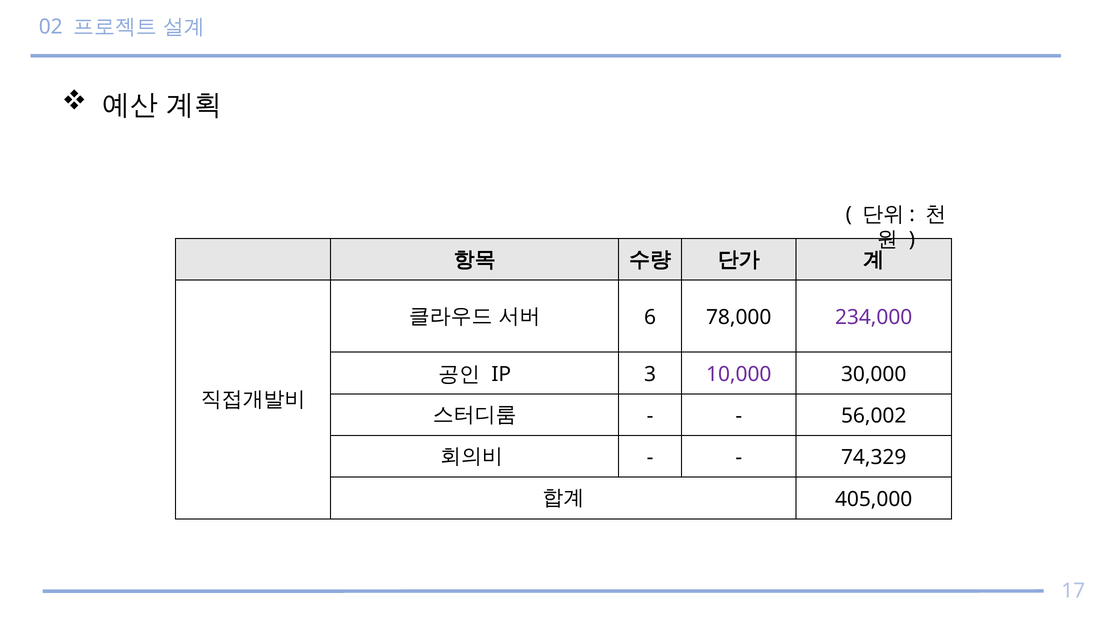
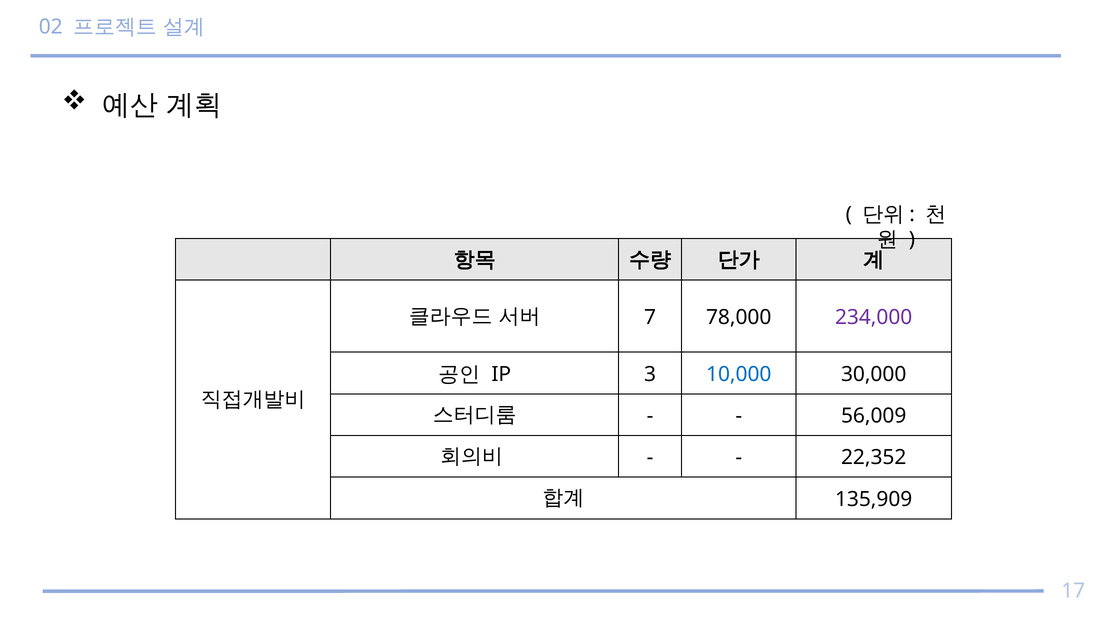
6: 6 -> 7 (650, 318)
10,000 colour: purple -> blue (739, 375)
56,002: 56,002 -> 56,009 (874, 416)
74,329: 74,329 -> 22,352 (874, 458)
405,000: 405,000 -> 135,909 (874, 500)
